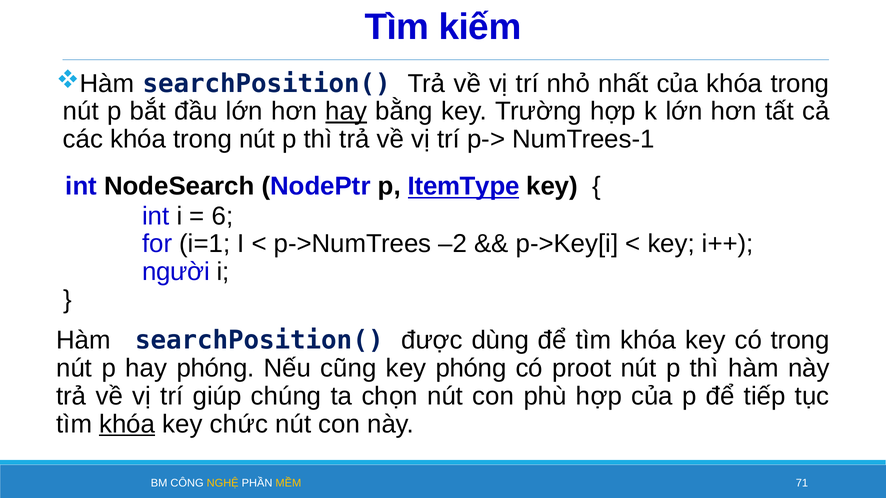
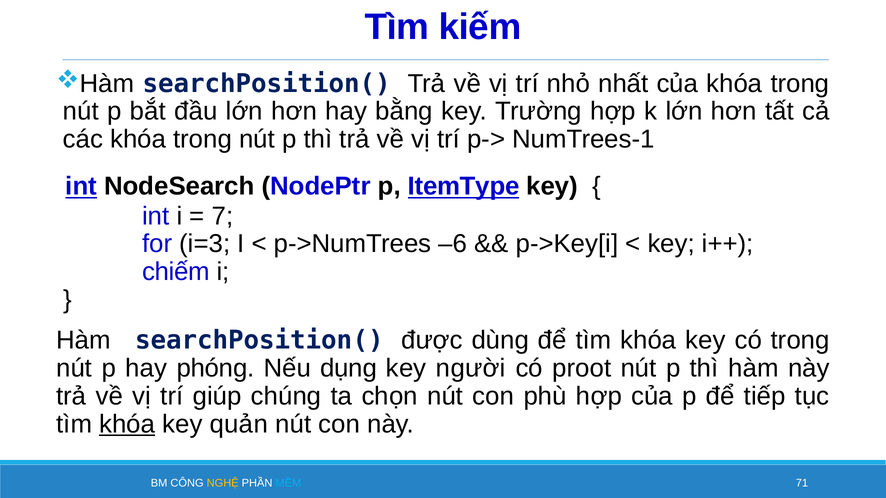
hay underline: present -> none (346, 111)
int underline: none -> present (81, 187)
6: 6 -> 7 (222, 216)
i=1: i=1 -> i=3 (205, 244)
–2: –2 -> –6 (453, 244)
người: người -> chiếm (176, 272)
cũng: cũng -> dụng (349, 369)
key phóng: phóng -> người (471, 369)
chức: chức -> quản (239, 424)
MỀM colour: yellow -> light blue (288, 483)
